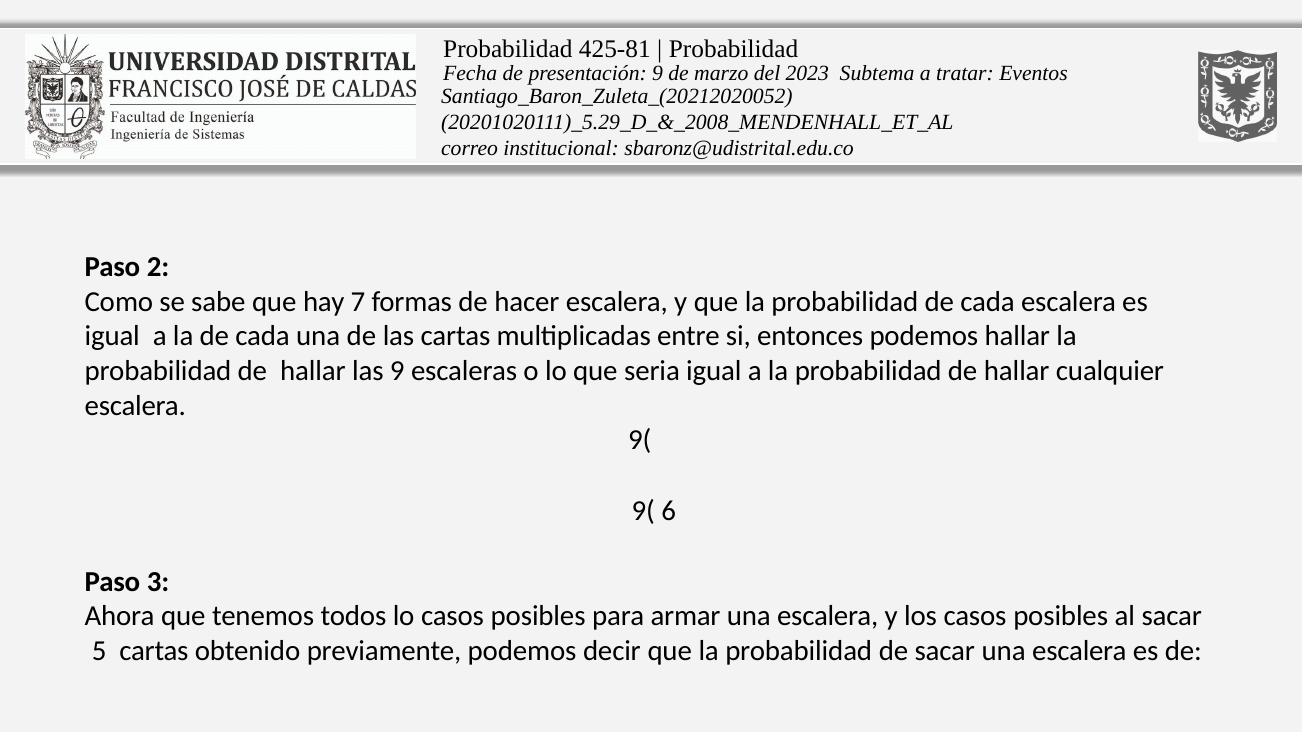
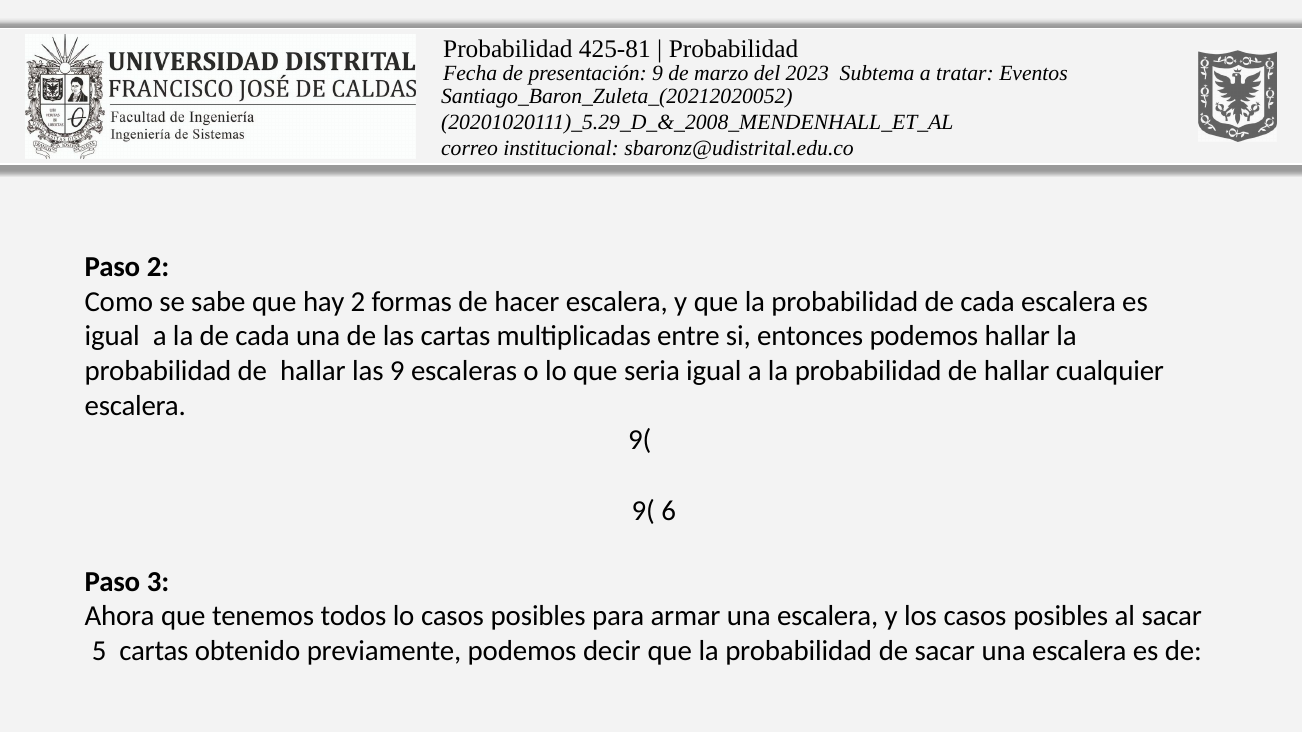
hay 7: 7 -> 2 (358, 302)
